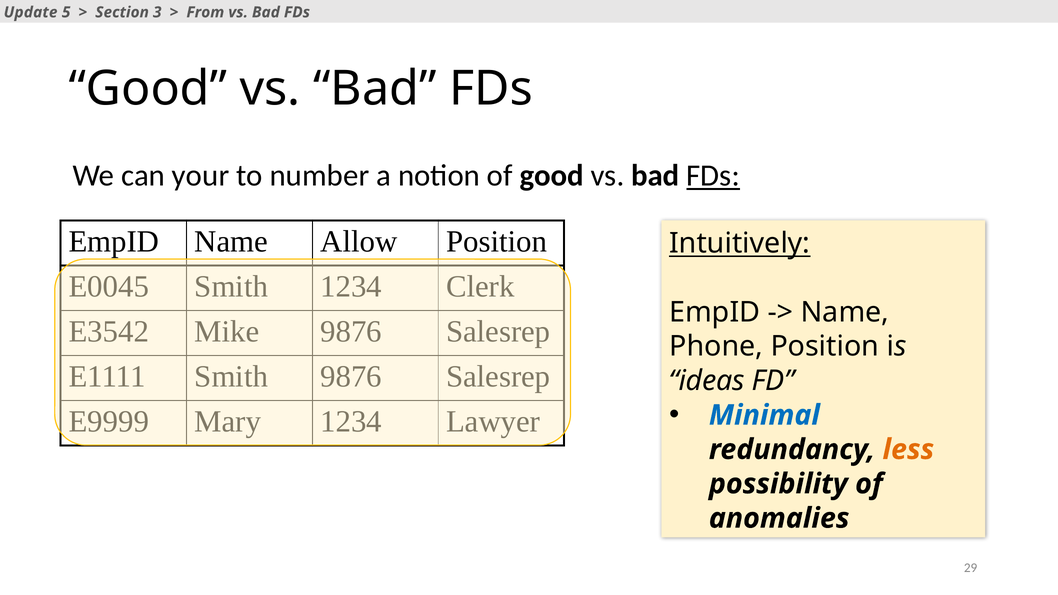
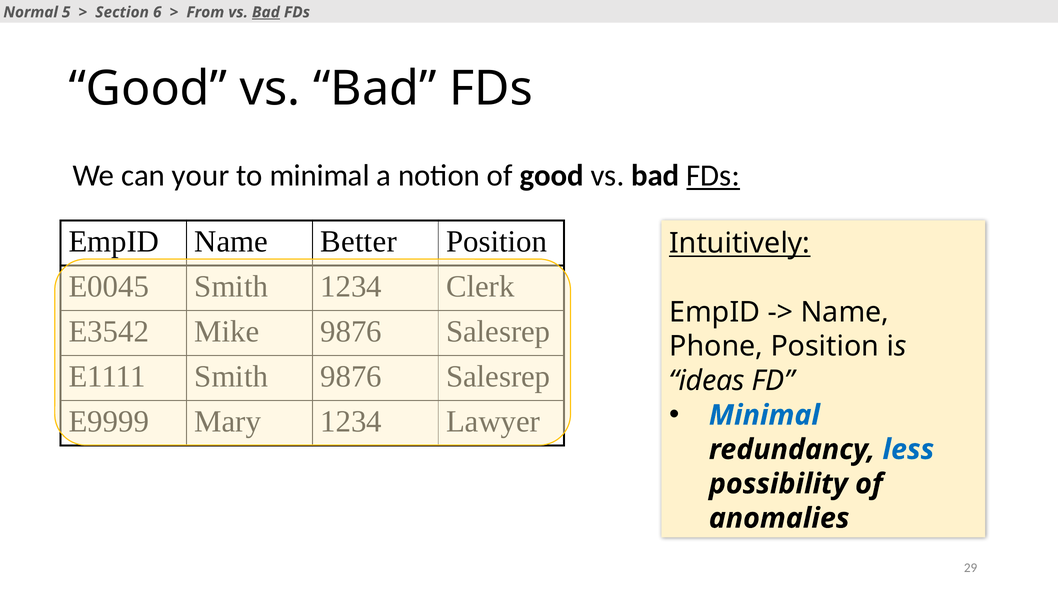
Update: Update -> Normal (31, 12)
3: 3 -> 6 (157, 12)
Bad underline: none -> present (266, 12)
to number: number -> minimal (320, 176)
Allow: Allow -> Better (359, 242)
less colour: orange -> blue (908, 450)
